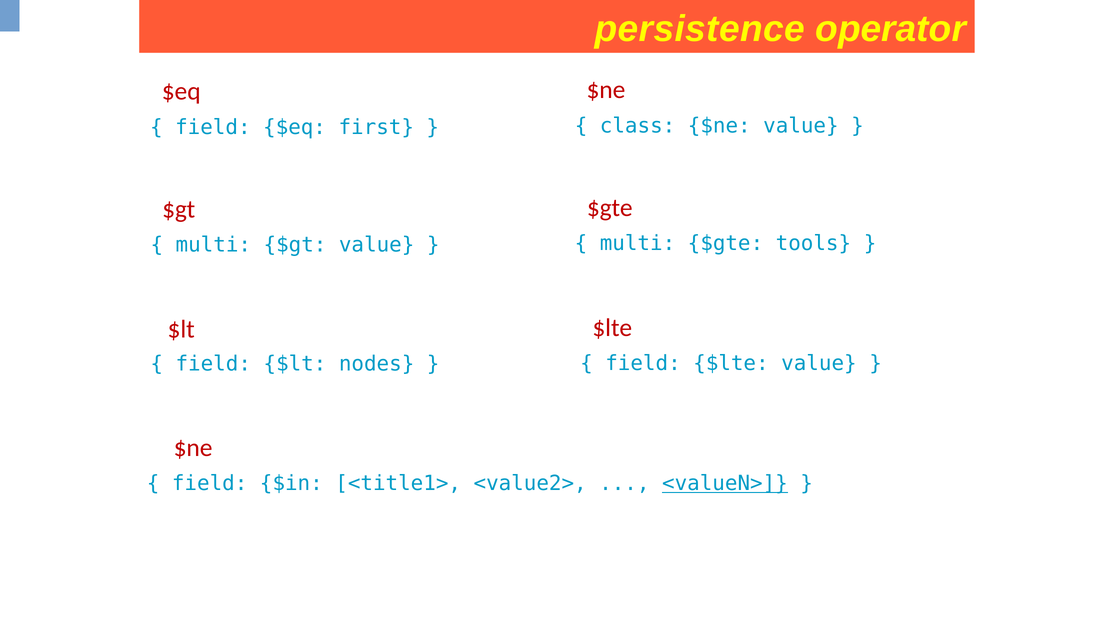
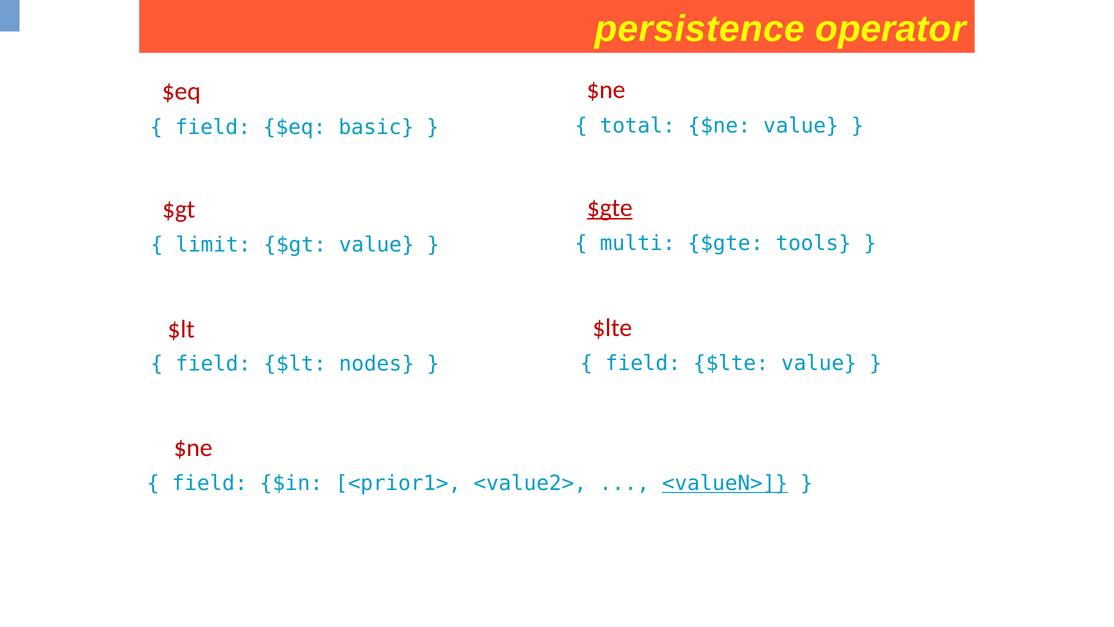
class: class -> total (638, 126)
first: first -> basic (376, 127)
$gte underline: none -> present (610, 208)
multi: multi -> limit (213, 245)
<title1>: <title1> -> <prior1> (398, 483)
